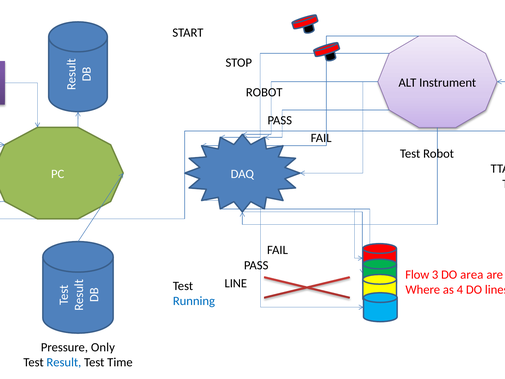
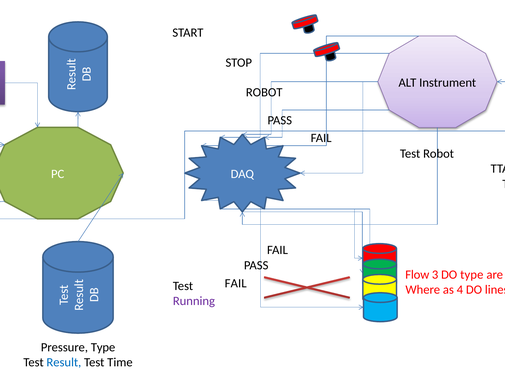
DO area: area -> type (472, 274)
LINE: LINE -> FAIL (236, 283)
Running colour: blue -> purple (194, 301)
Pressure Only: Only -> Type (103, 347)
